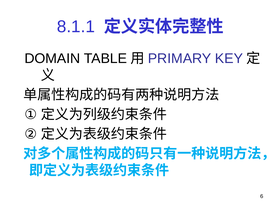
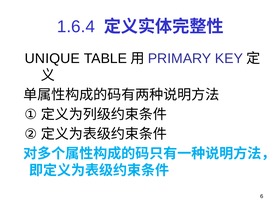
8.1.1: 8.1.1 -> 1.6.4 (76, 27)
DOMAIN: DOMAIN -> UNIQUE (52, 58)
